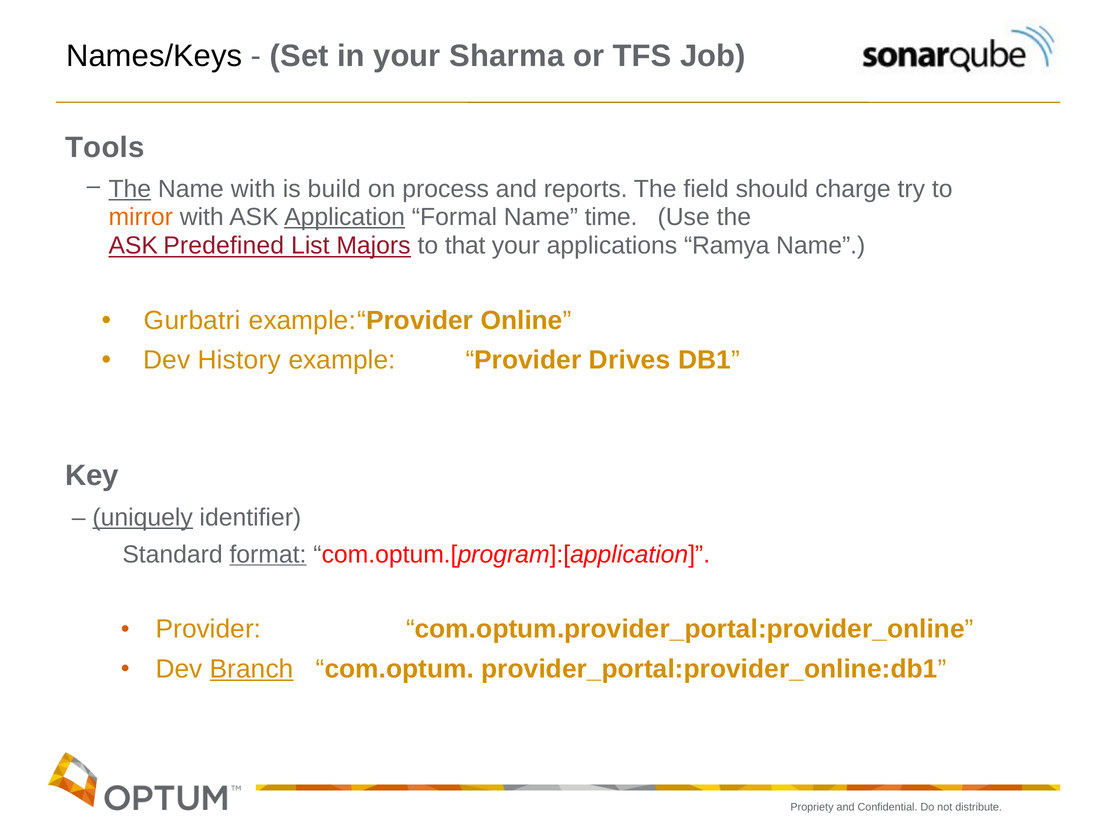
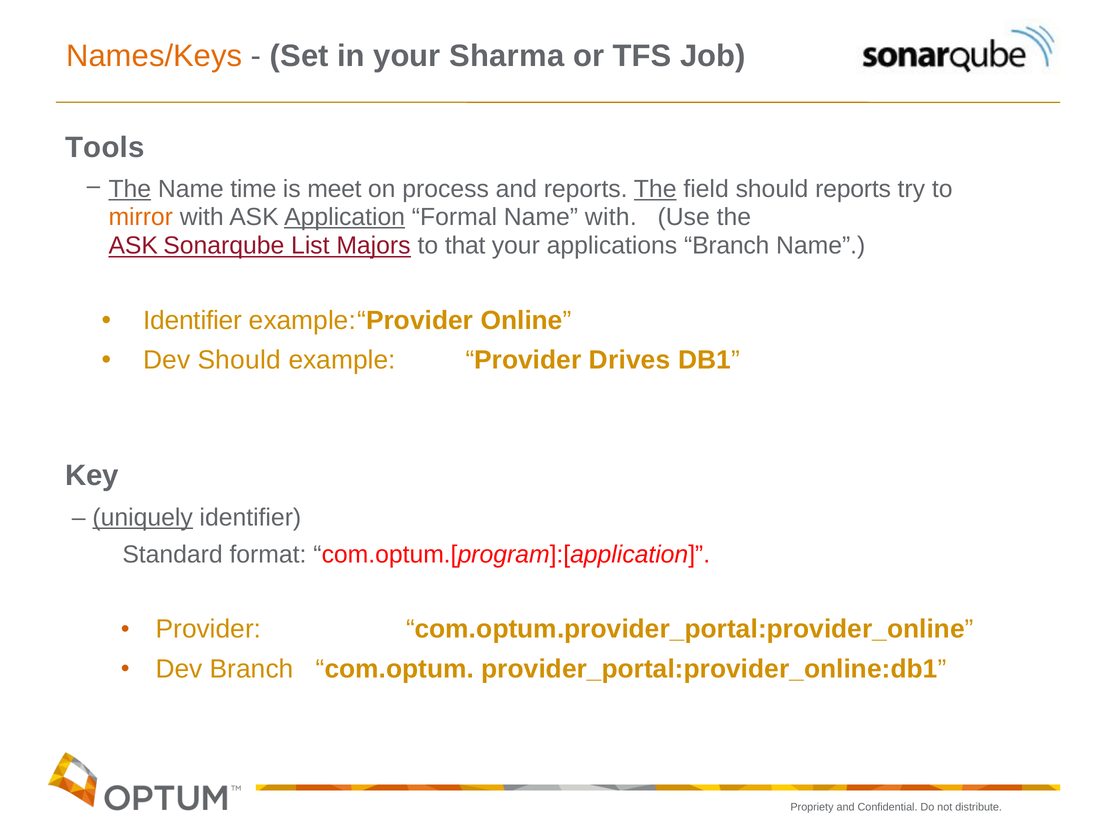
Names/Keys colour: black -> orange (154, 56)
Name with: with -> time (253, 189)
build: build -> meet (334, 189)
The underline: none -> present (655, 189)
should charge: charge -> reports (853, 189)
Name time: time -> with (611, 217)
Predefined: Predefined -> Sonarqube (224, 246)
applications Ramya: Ramya -> Branch (727, 246)
Gurbatri: Gurbatri -> Identifier (193, 320)
Dev History: History -> Should (239, 360)
format underline: present -> none (268, 554)
Branch underline: present -> none (252, 669)
